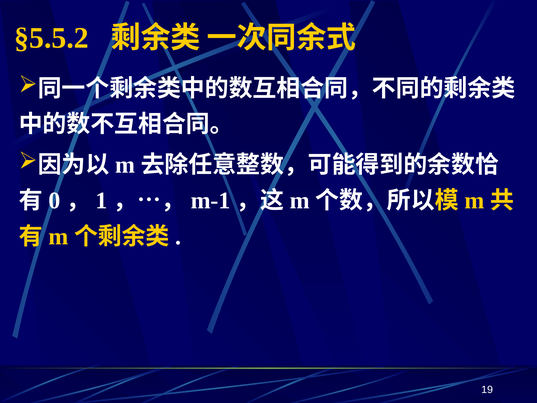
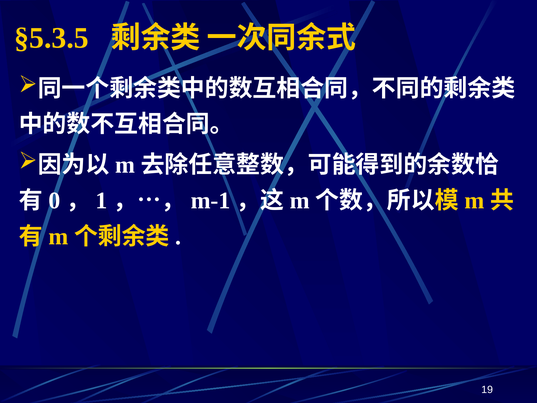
§5.5.2: §5.5.2 -> §5.3.5 (52, 38)
